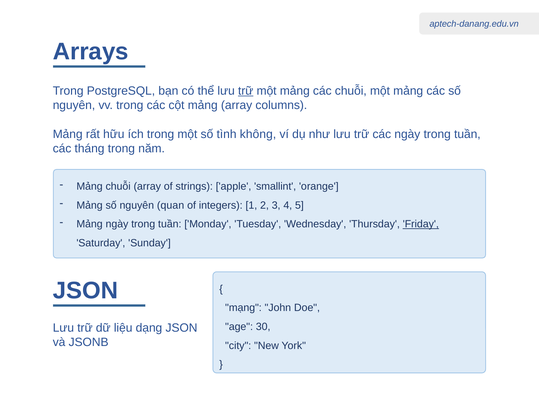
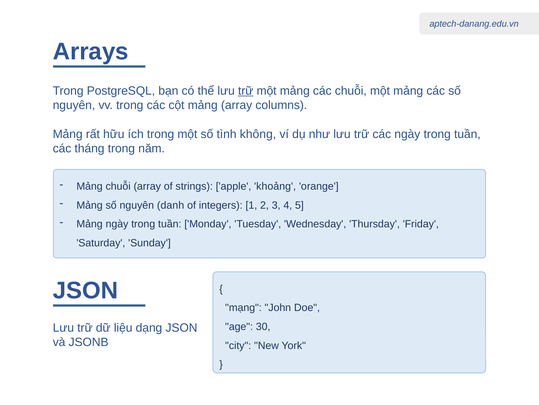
smallint: smallint -> khoảng (275, 186)
quan: quan -> danh (171, 205)
Friday underline: present -> none (421, 224)
